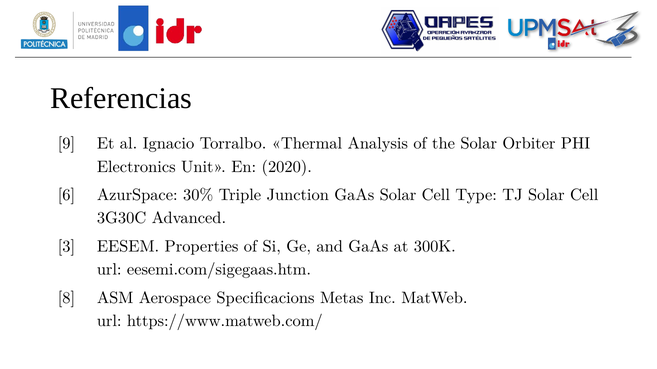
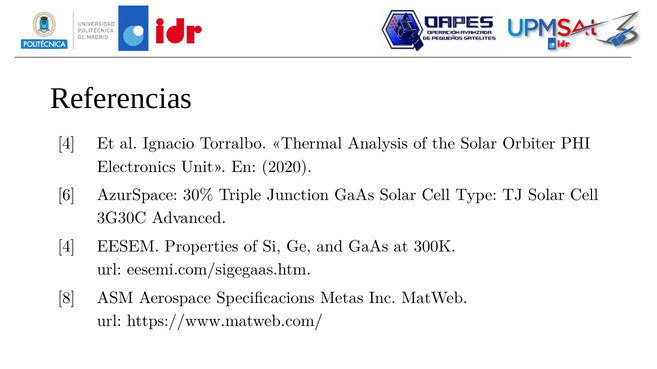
9: 9 -> 4 (66, 144)
3: 3 -> 4 (66, 247)
